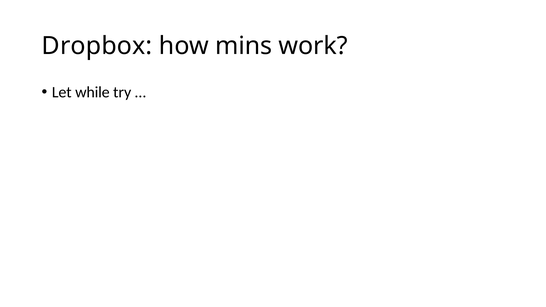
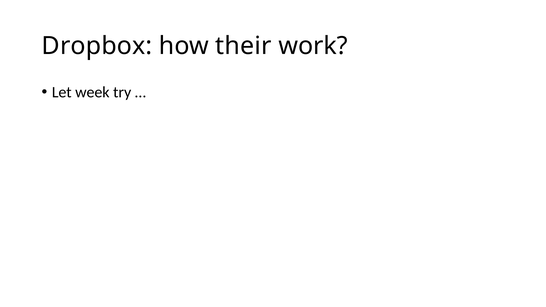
mins: mins -> their (243, 46)
while: while -> week (92, 92)
